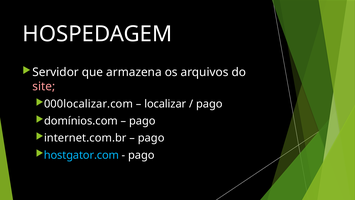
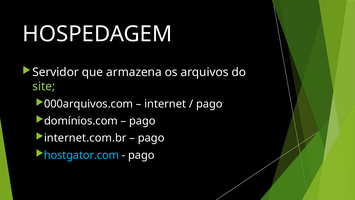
site colour: pink -> light green (44, 86)
000localizar.com: 000localizar.com -> 000arquivos.com (89, 104)
localizar: localizar -> internet (165, 104)
